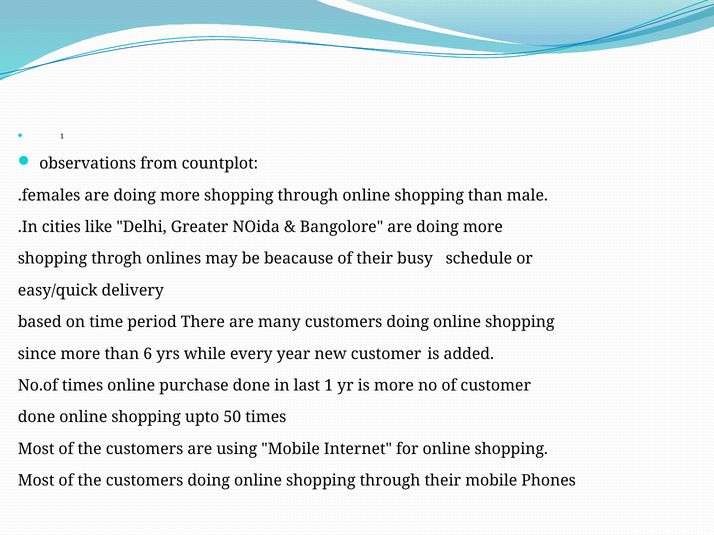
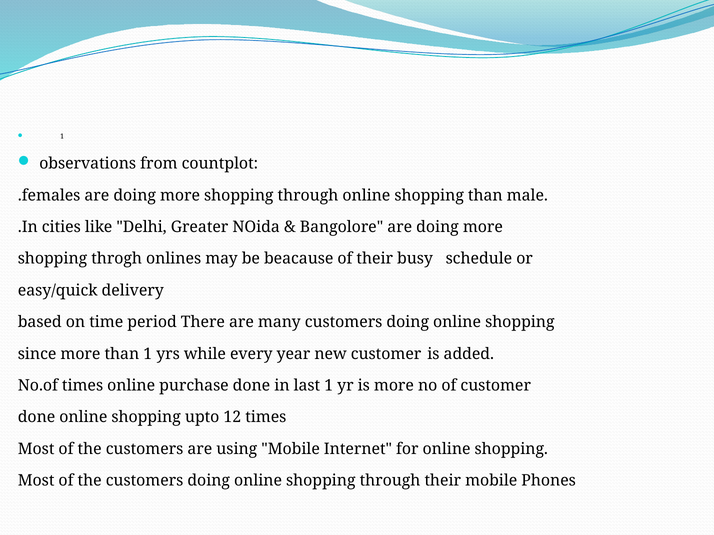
than 6: 6 -> 1 (148, 354)
50: 50 -> 12 (232, 418)
